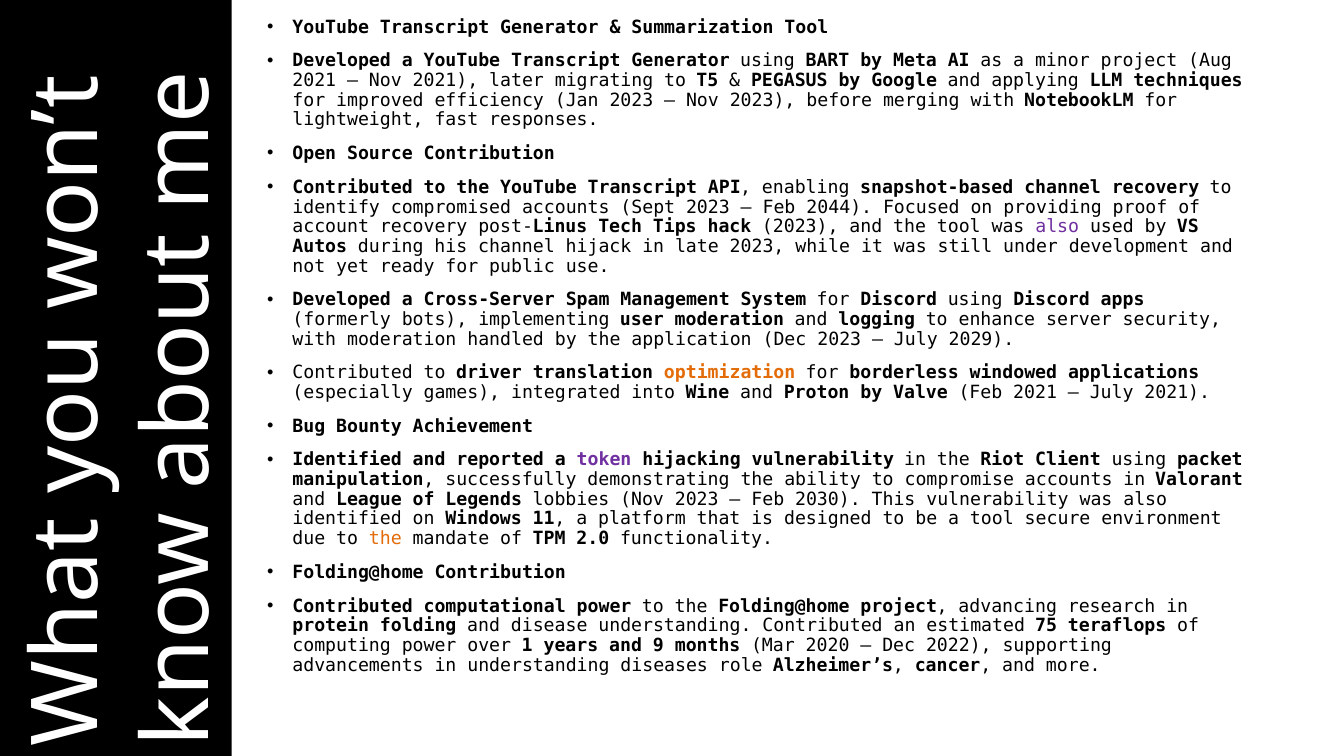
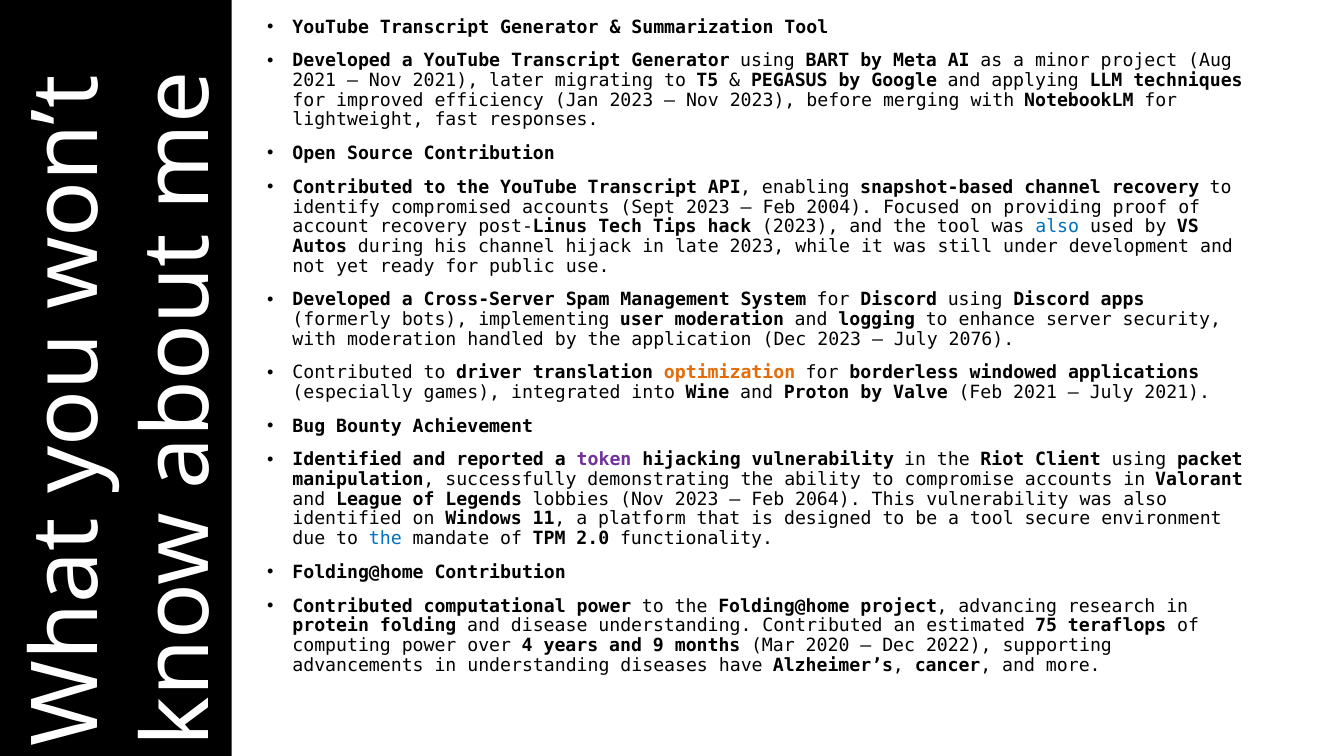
2044: 2044 -> 2004 (839, 207)
also colour: purple -> blue (1057, 227)
2029: 2029 -> 2076 (981, 339)
2030: 2030 -> 2064 (828, 499)
the colour: orange -> blue (385, 539)
1: 1 -> 4 (527, 645)
role: role -> have (741, 665)
